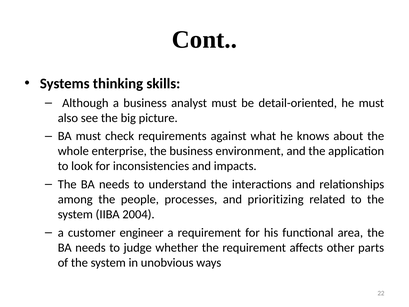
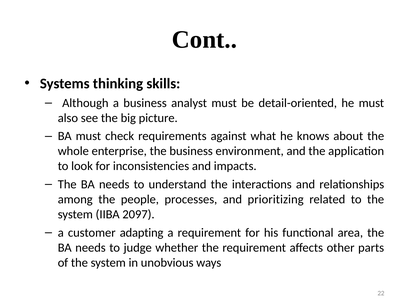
2004: 2004 -> 2097 (139, 214)
engineer: engineer -> adapting (142, 232)
